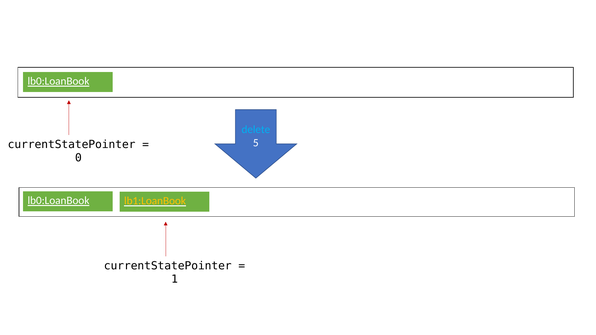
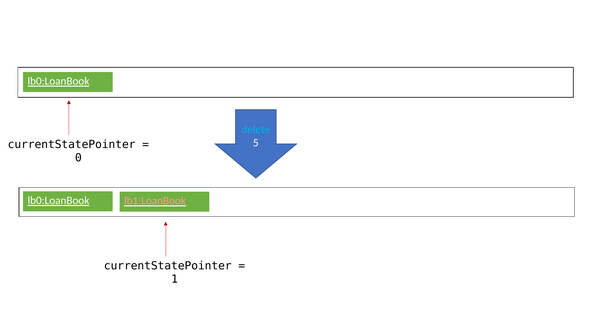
lb1:LoanBook colour: yellow -> pink (155, 201)
